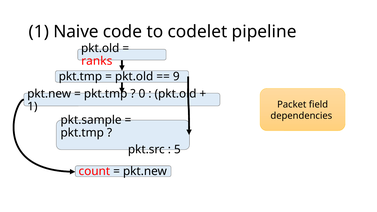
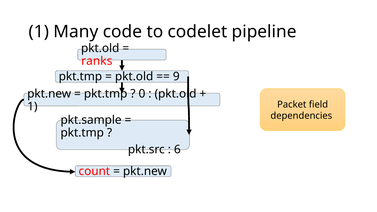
Naive: Naive -> Many (76, 32)
5: 5 -> 6 (177, 150)
